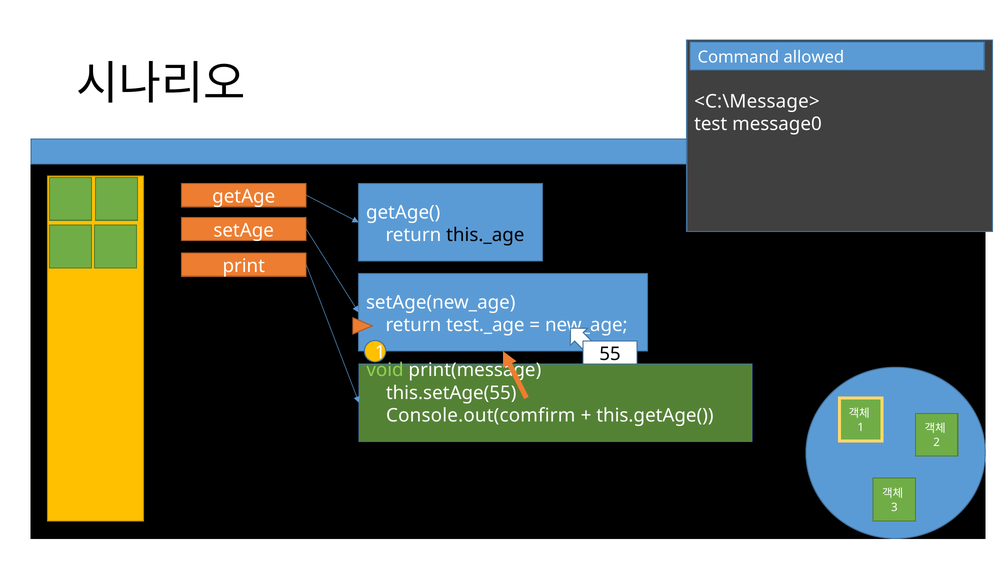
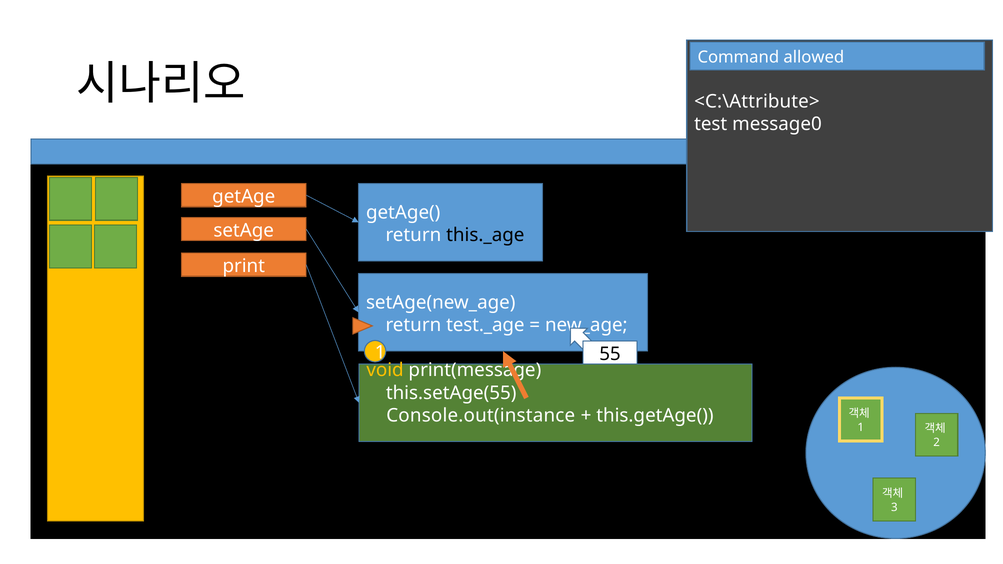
<C:\Message>: <C:\Message> -> <C:\Attribute> (757, 102)
void colour: light green -> yellow (385, 370)
Console.out(comfirm: Console.out(comfirm -> Console.out(instance (481, 415)
